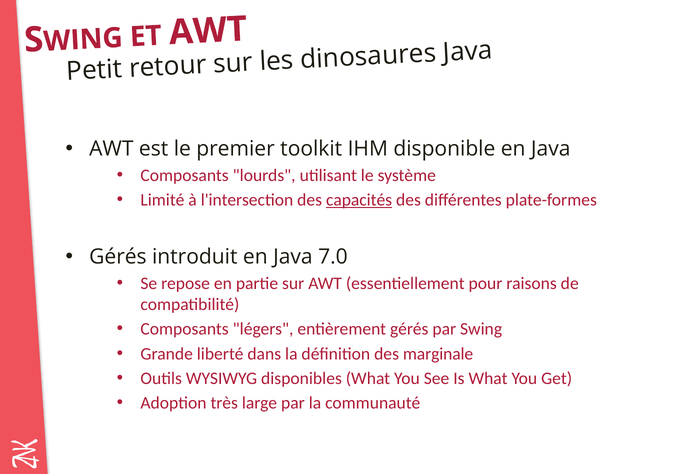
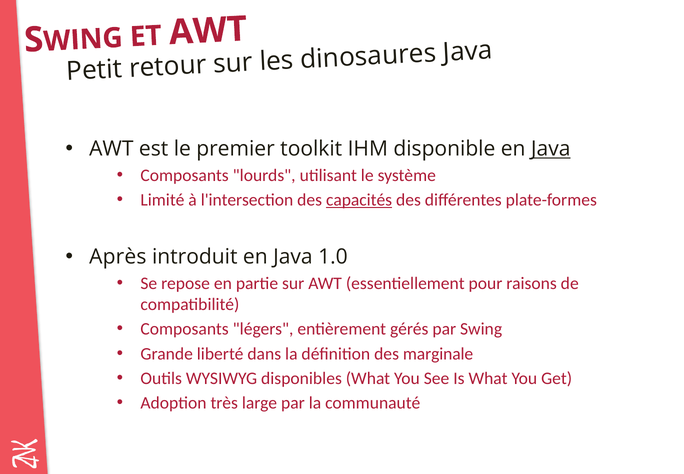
Java underline: none -> present (551, 149)
Gérés: Gérés -> Après (118, 257)
7.0: 7.0 -> 1.0 (333, 257)
